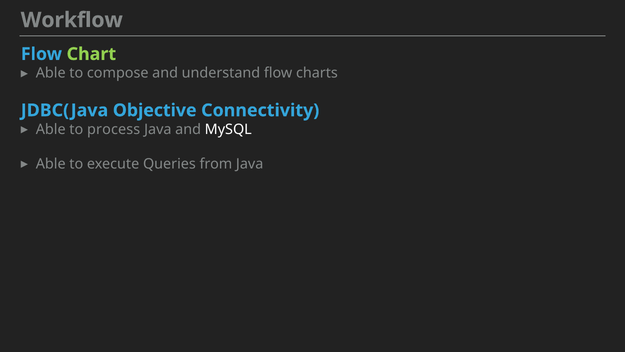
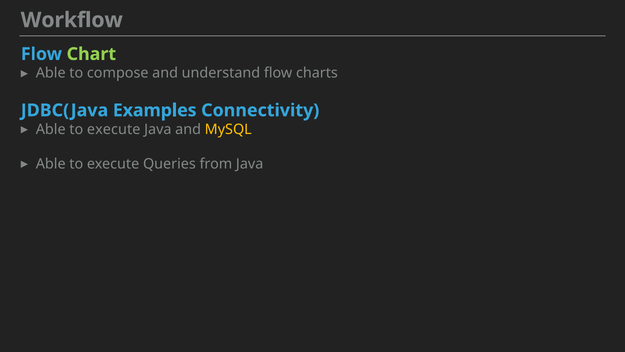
Objective: Objective -> Examples (155, 110)
process: process -> execute (114, 129)
MySQL colour: white -> yellow (228, 129)
